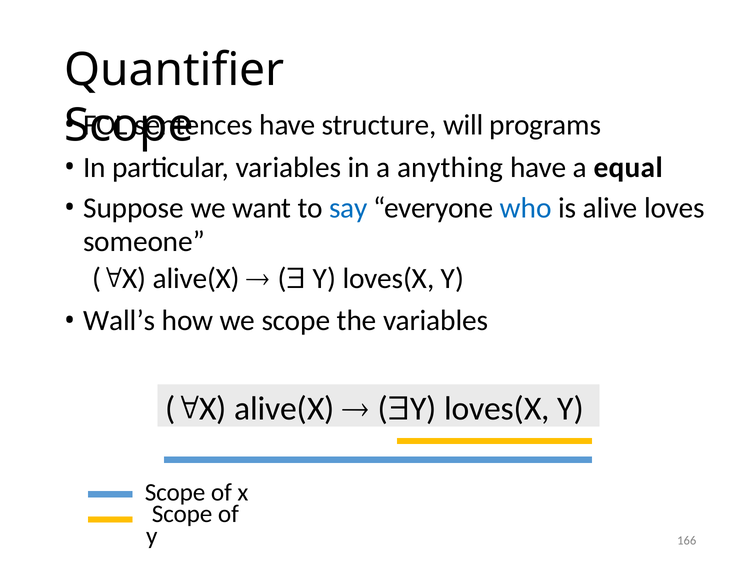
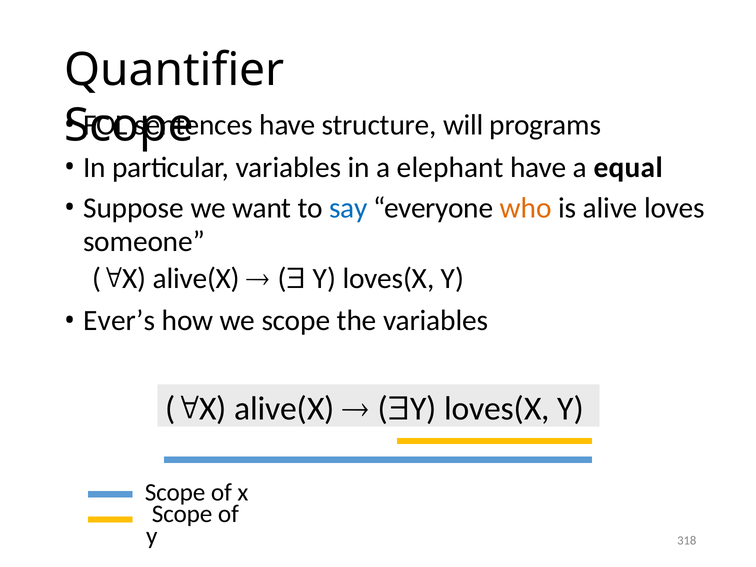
anything: anything -> elephant (450, 167)
who colour: blue -> orange (526, 208)
Wall’s: Wall’s -> Ever’s (119, 321)
166: 166 -> 318 (687, 541)
